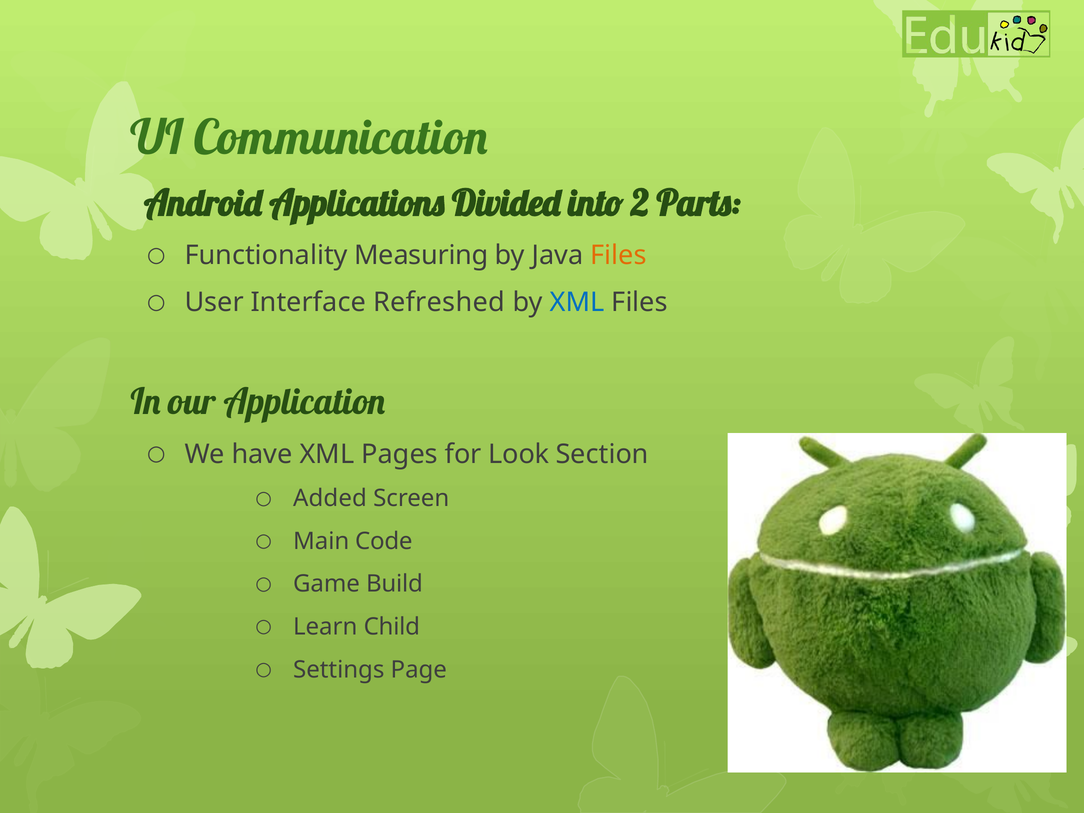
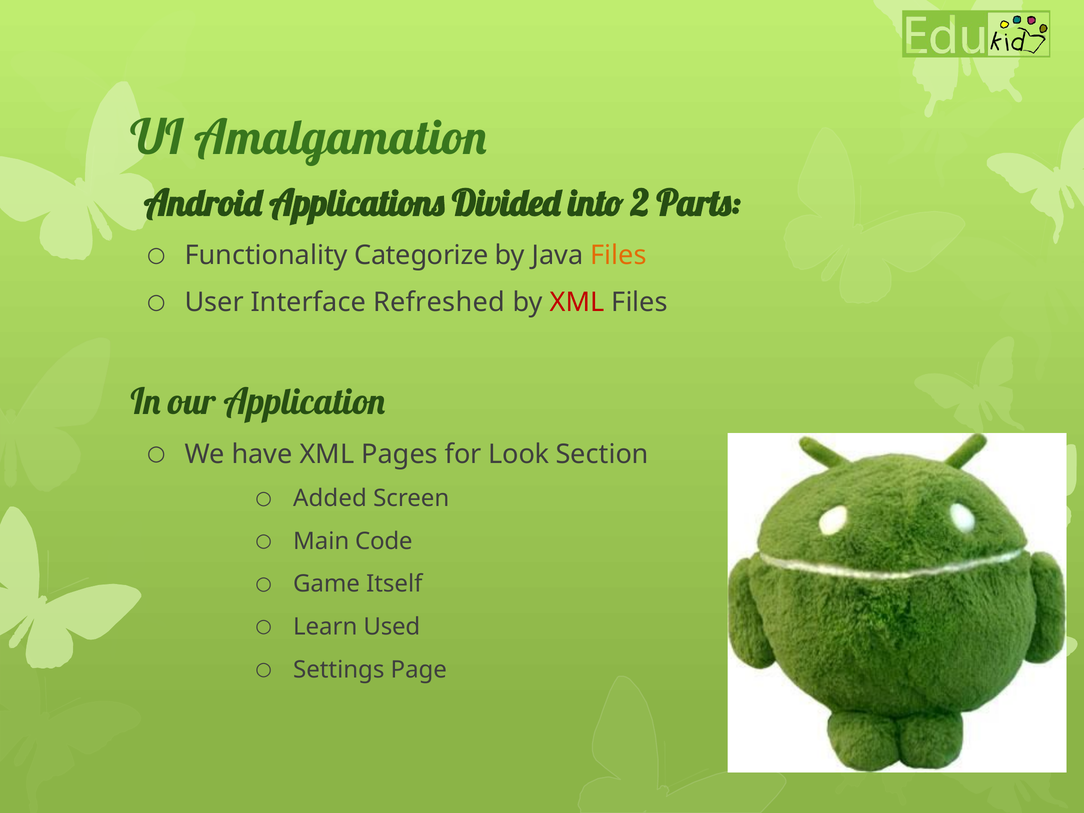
Communication: Communication -> Amalgamation (340, 138)
Measuring: Measuring -> Categorize (421, 255)
XML colour: blue -> red (577, 302)
Build: Build -> Itself (394, 584)
Child: Child -> Used (392, 627)
